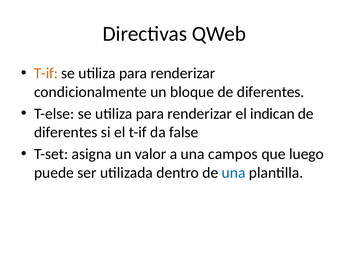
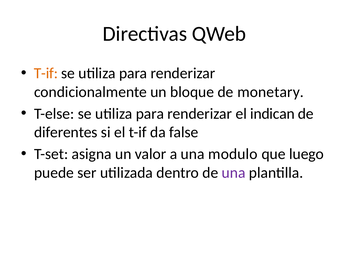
bloque de diferentes: diferentes -> monetary (271, 92)
campos: campos -> modulo (233, 154)
una colour: blue -> purple (234, 173)
